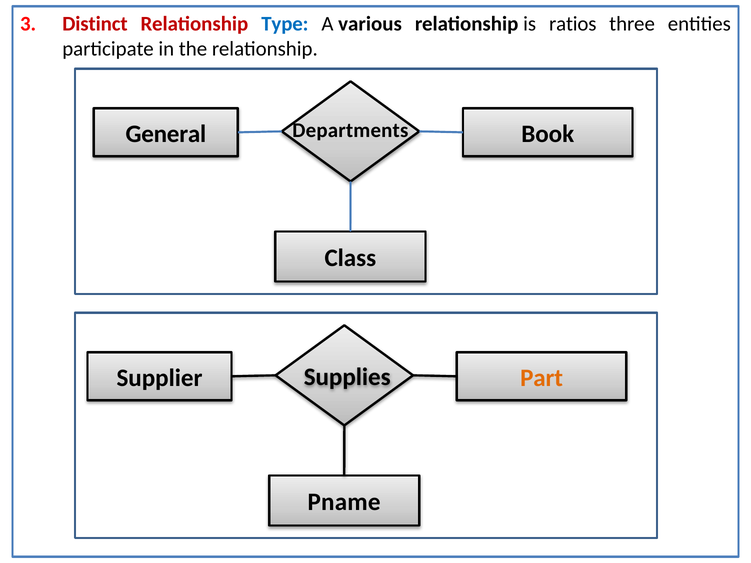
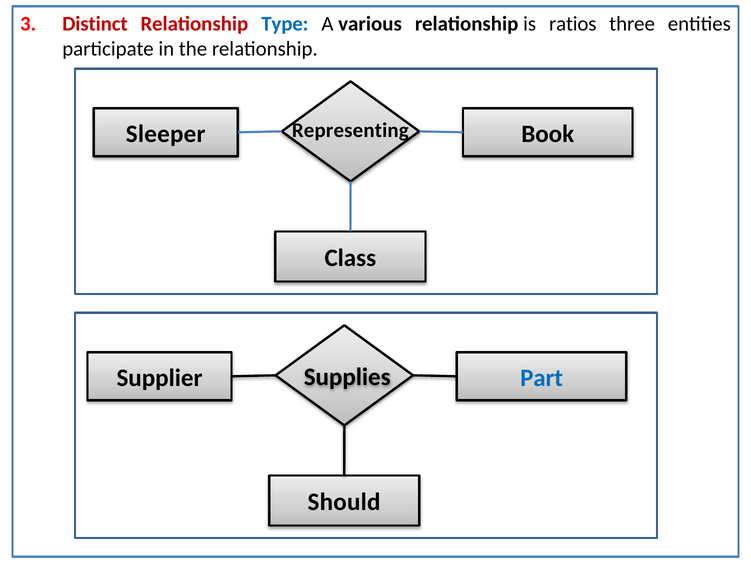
Departments: Departments -> Representing (350, 130)
General: General -> Sleeper (166, 134)
Part colour: orange -> blue (542, 378)
Pname: Pname -> Should (344, 502)
